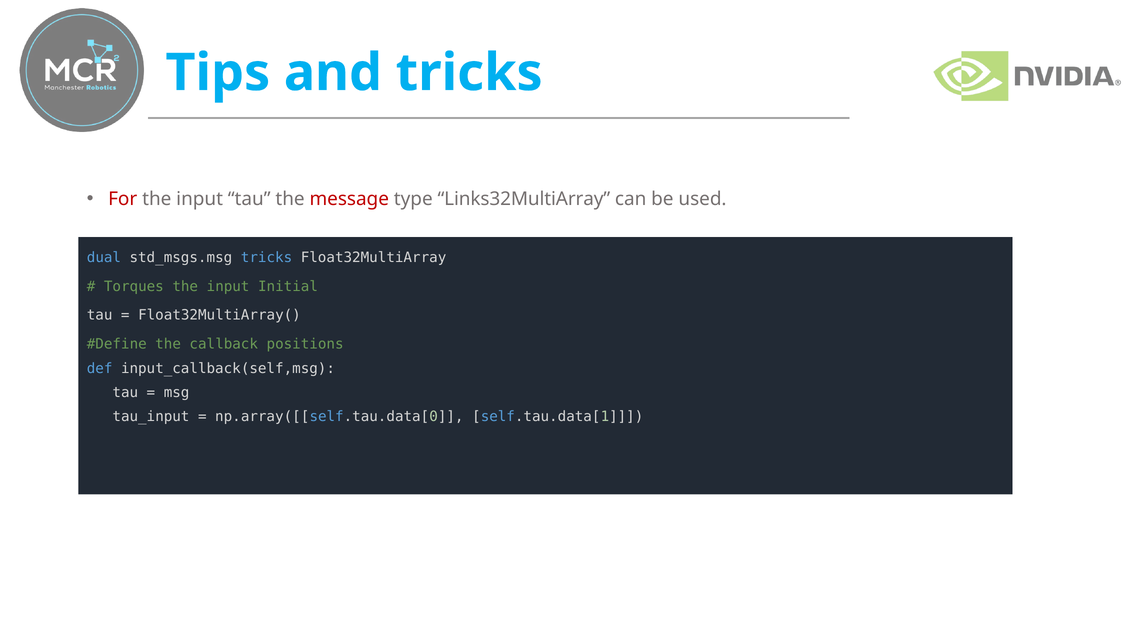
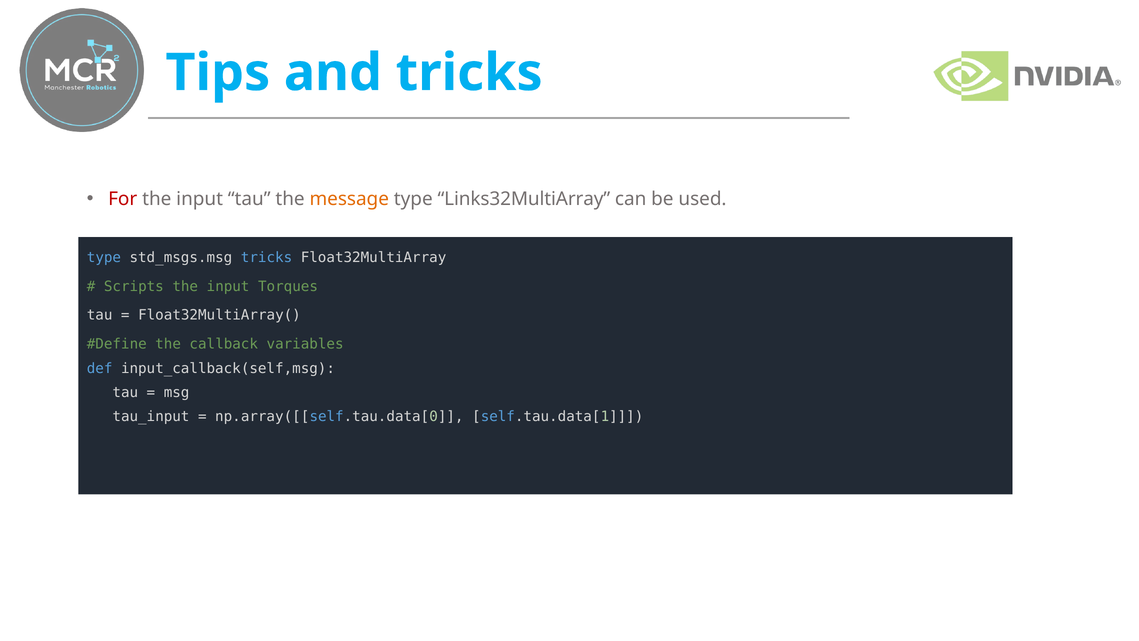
message colour: red -> orange (349, 199)
dual: dual -> type (104, 257)
Torques: Torques -> Scripts (134, 286)
Initial: Initial -> Torques (288, 286)
positions: positions -> variables (305, 344)
